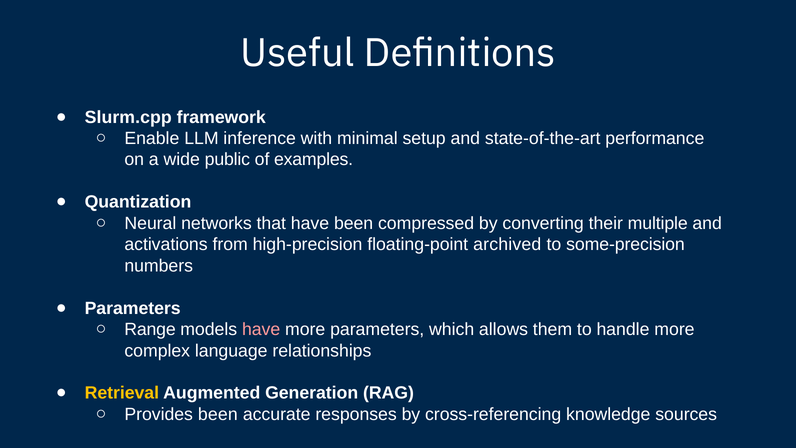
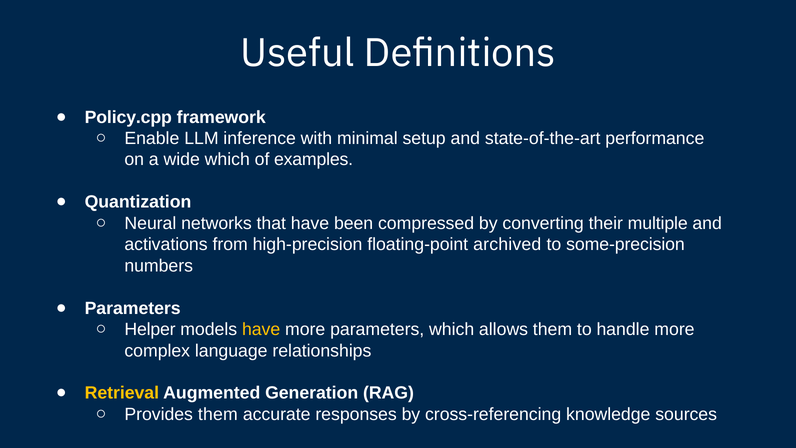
Slurm.cpp: Slurm.cpp -> Policy.cpp (128, 117)
wide public: public -> which (227, 160)
Range: Range -> Helper (150, 329)
have colour: pink -> yellow (261, 329)
Provides been: been -> them (218, 414)
